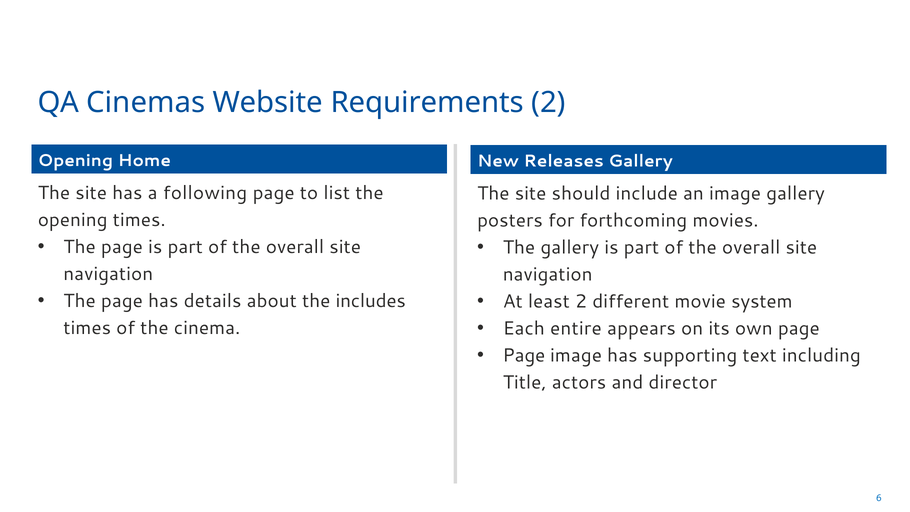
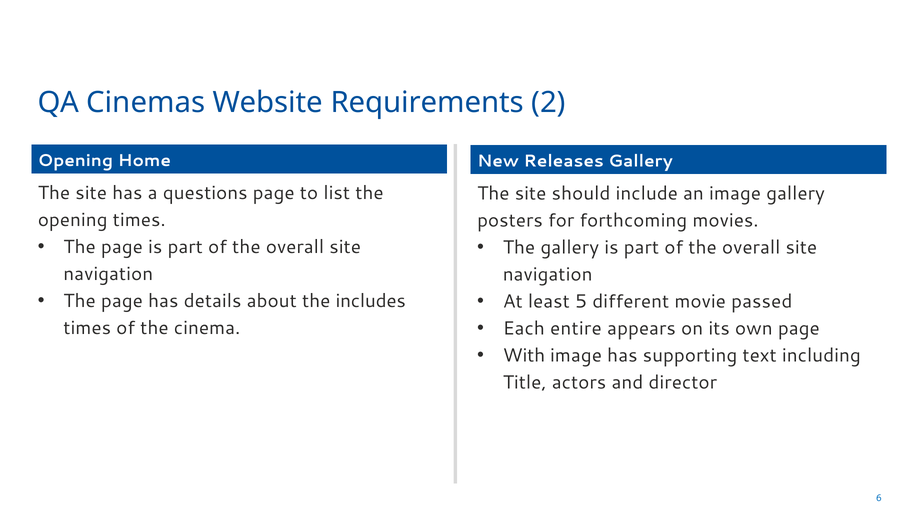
following: following -> questions (205, 193)
least 2: 2 -> 5 (581, 301)
system: system -> passed (762, 301)
Page: Page -> With (524, 355)
